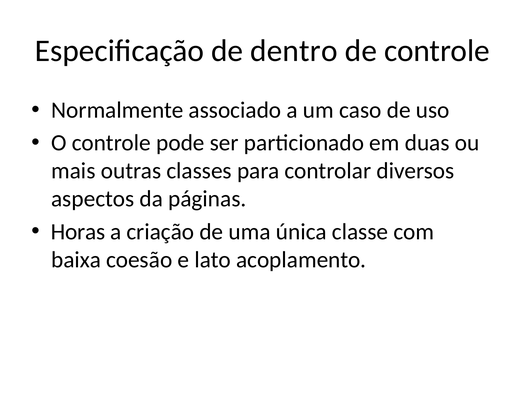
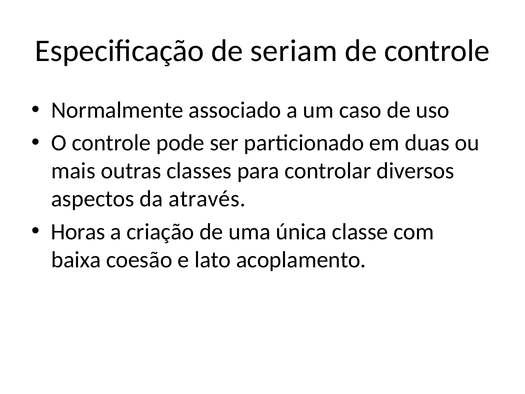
dentro: dentro -> seriam (294, 51)
páginas: páginas -> através (207, 199)
